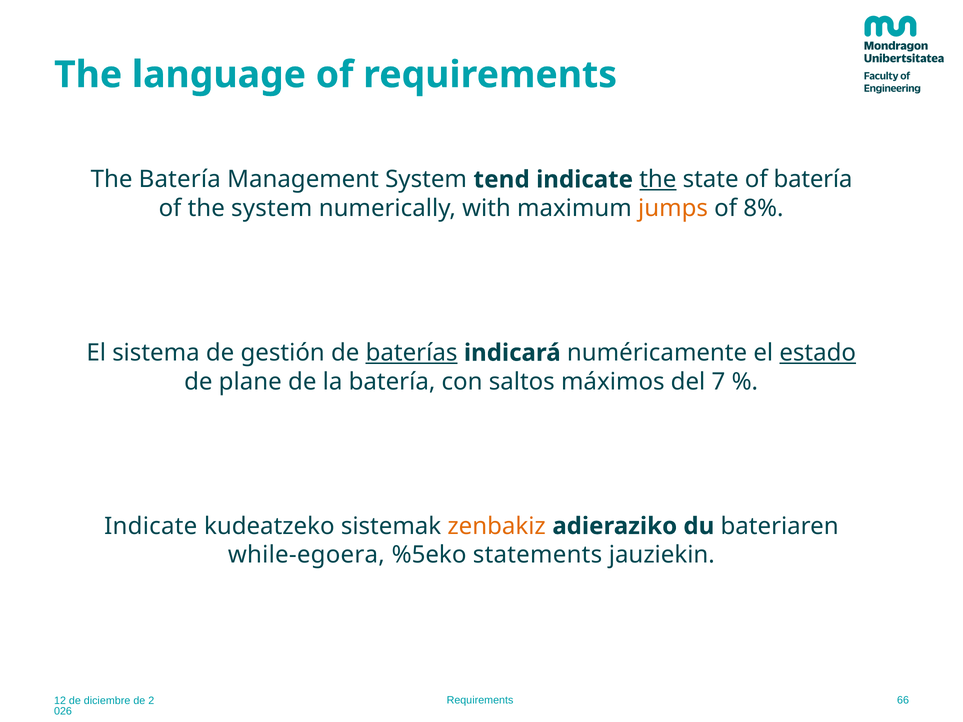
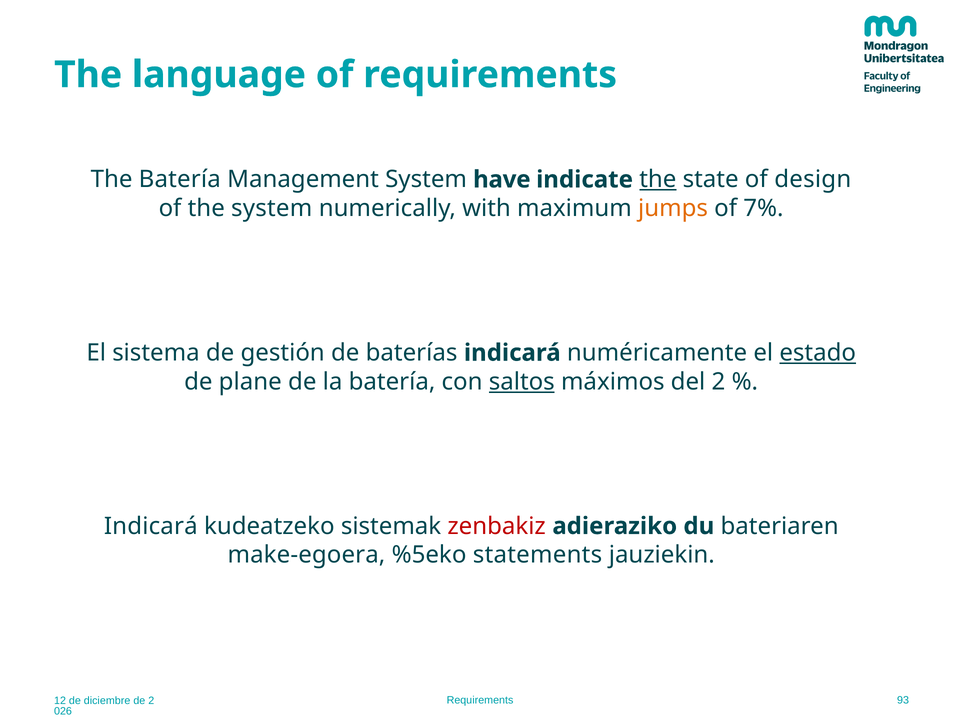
tend: tend -> have (502, 180)
of batería: batería -> design (813, 180)
8%: 8% -> 7% (763, 209)
baterías underline: present -> none (412, 353)
saltos underline: none -> present (522, 382)
del 7: 7 -> 2 (719, 382)
Indicate: Indicate -> Indicará (151, 526)
zenbakiz colour: orange -> red (497, 526)
while-egoera: while-egoera -> make-egoera (306, 555)
66: 66 -> 93 (903, 700)
